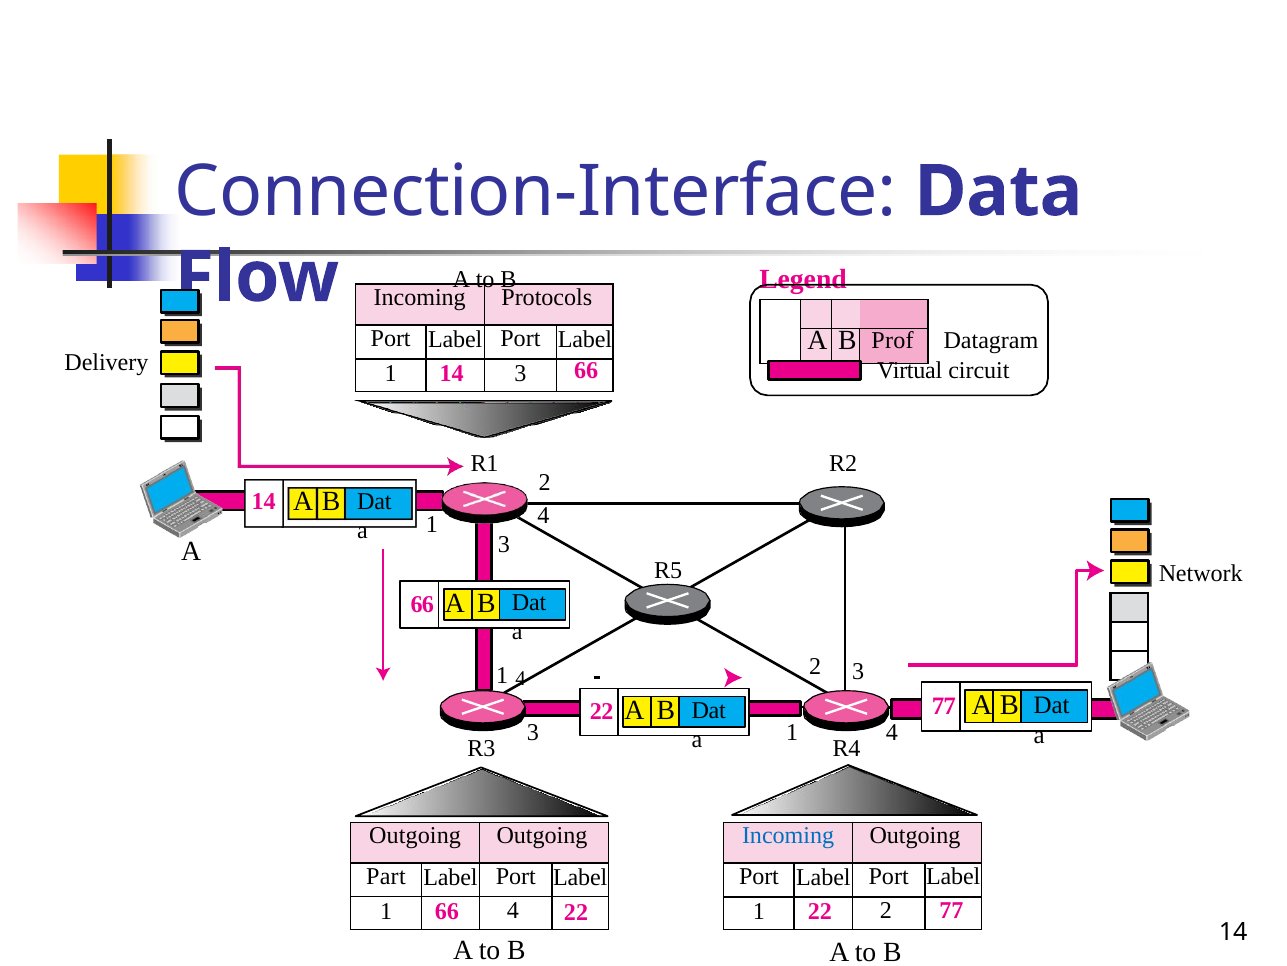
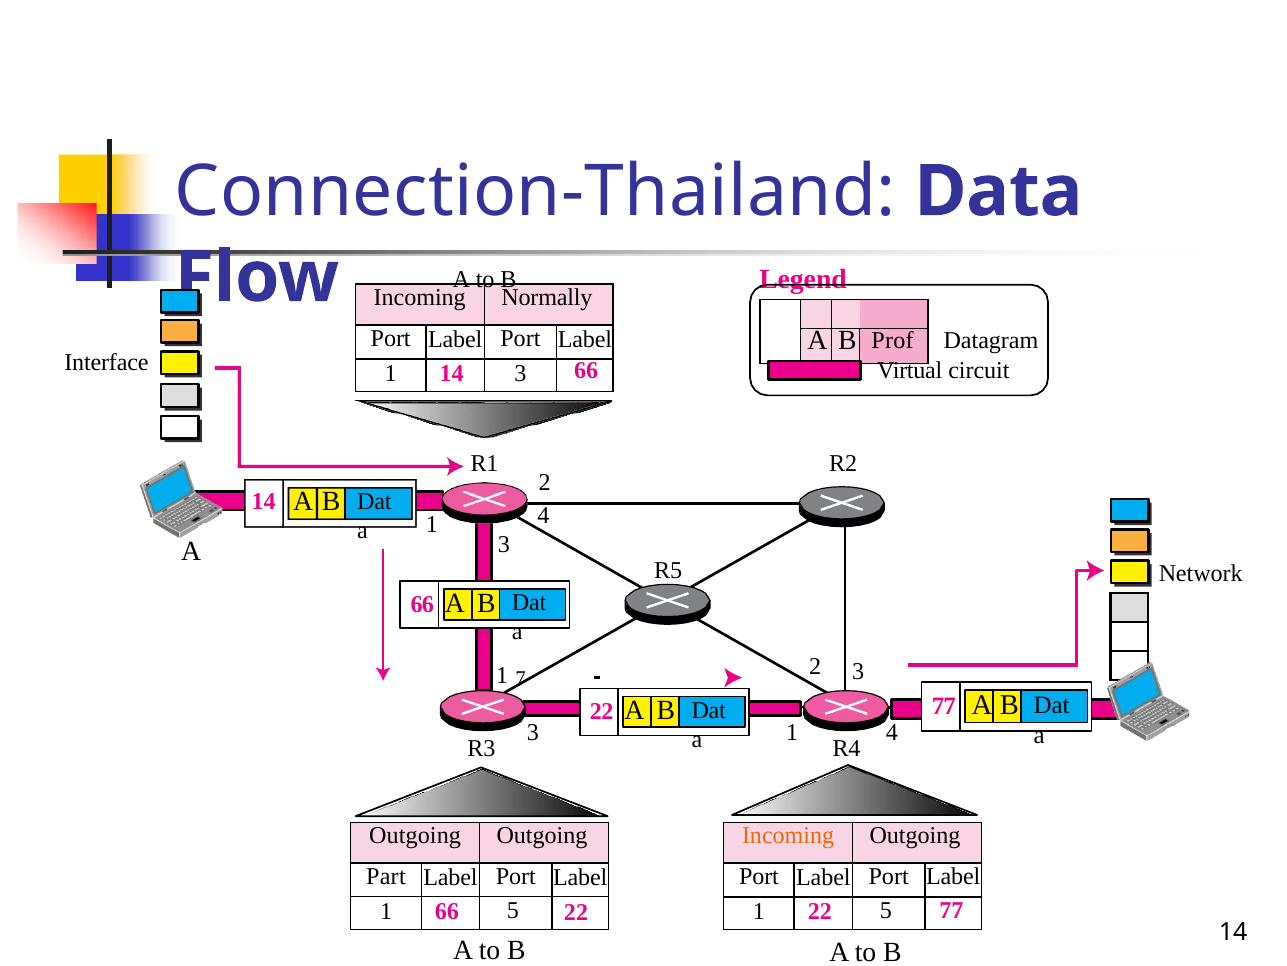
Connection-Interface: Connection-Interface -> Connection-Thailand (535, 191)
Protocols: Protocols -> Normally (547, 297)
Delivery: Delivery -> Interface (106, 362)
4: 4 -> 7 (521, 679)
Incoming colour: blue -> orange (788, 835)
66 4: 4 -> 5 (513, 910)
22 2: 2 -> 5 (886, 910)
